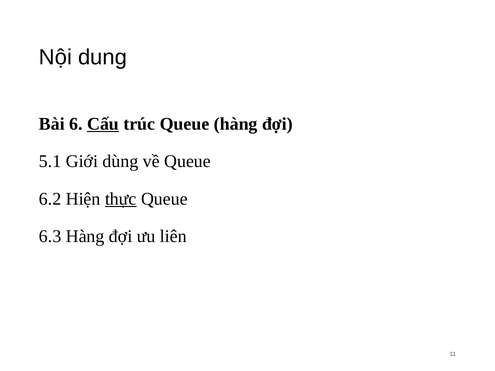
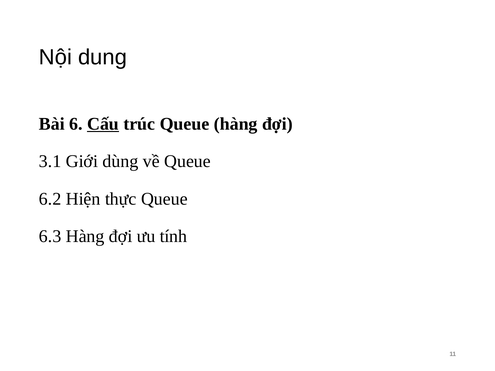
5.1: 5.1 -> 3.1 (50, 162)
thực underline: present -> none (121, 199)
liên: liên -> tính (173, 237)
